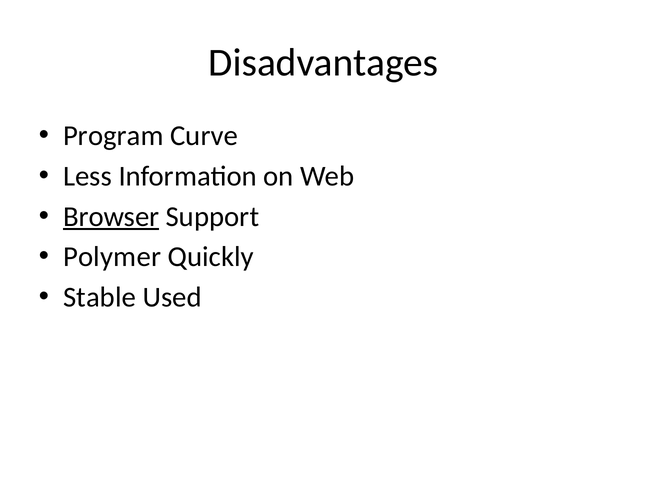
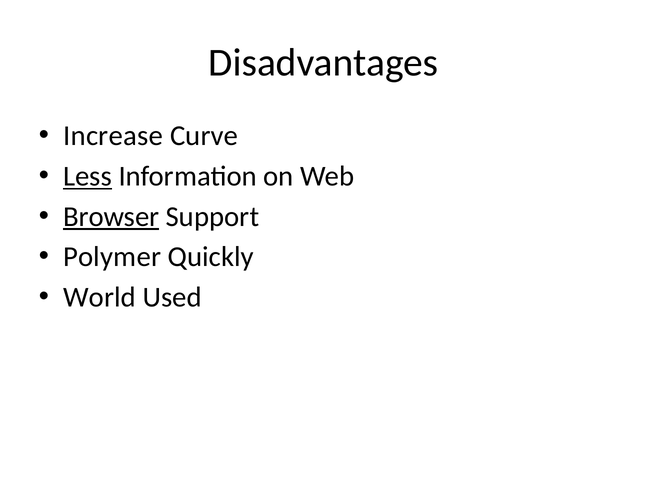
Program: Program -> Increase (113, 136)
Less underline: none -> present (88, 176)
Stable: Stable -> World (99, 297)
